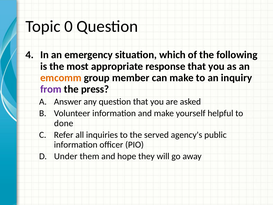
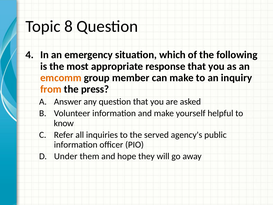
0: 0 -> 8 (69, 26)
from colour: purple -> orange (51, 89)
done: done -> know (64, 123)
